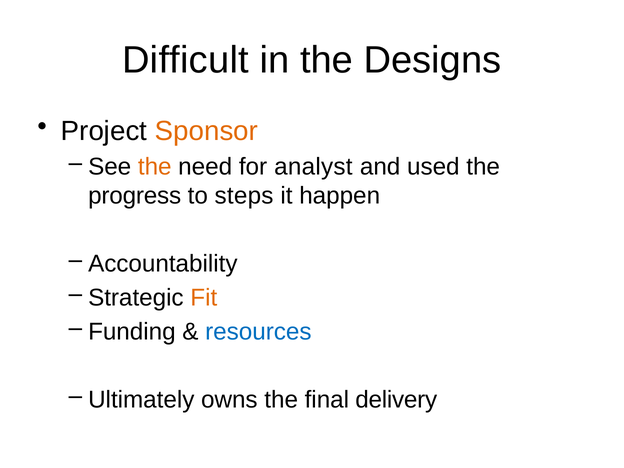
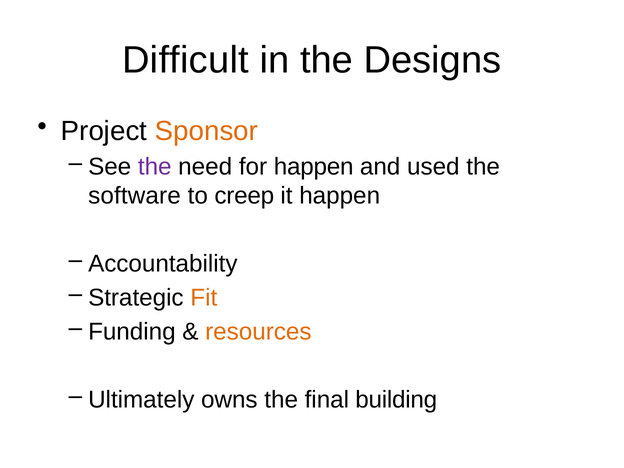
the colour: orange -> purple (155, 167)
for analyst: analyst -> happen (314, 167)
progress: progress -> software (134, 196)
steps: steps -> creep (244, 196)
resources colour: blue -> orange (258, 332)
delivery: delivery -> building (396, 400)
